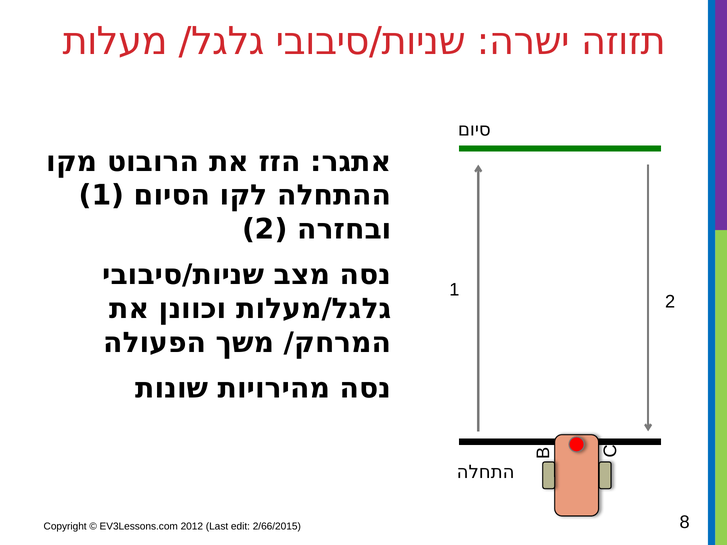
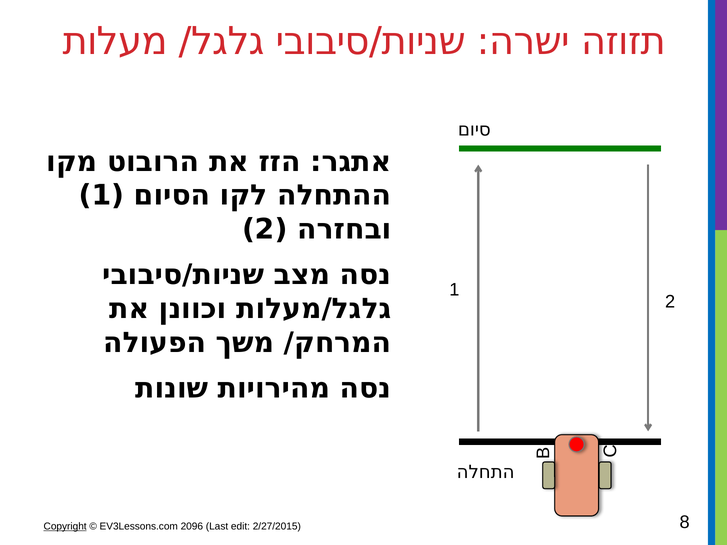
Copyright underline: none -> present (65, 527)
2012: 2012 -> 2096 (192, 527)
2/66/2015: 2/66/2015 -> 2/27/2015 (277, 527)
